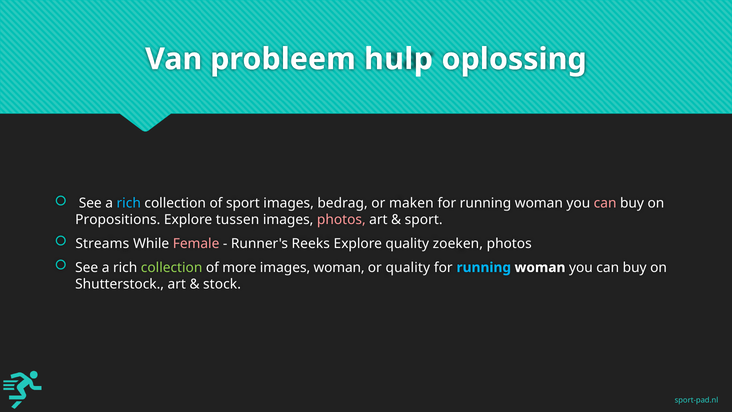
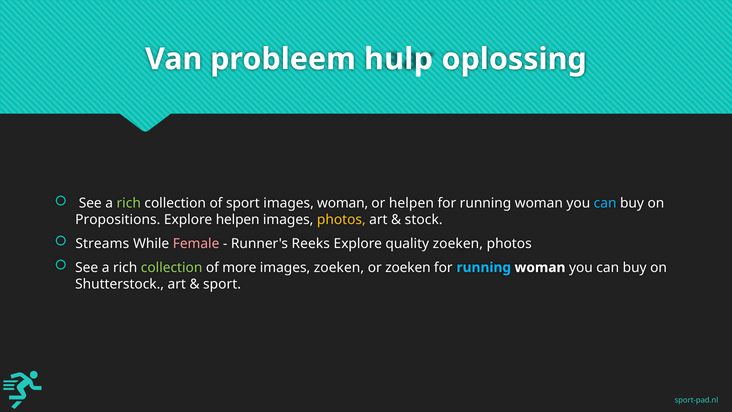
rich colour: light blue -> light green (129, 203)
images bedrag: bedrag -> woman (343, 203)
or maken: maken -> helpen (411, 203)
can colour: pink -> light blue (605, 203)
Explore tussen: tussen -> helpen (238, 220)
photos colour: pink -> yellow (341, 220)
sport: sport -> stock (424, 220)
images woman: woman -> zoeken (339, 267)
or quality: quality -> zoeken (408, 267)
stock: stock -> sport (222, 284)
